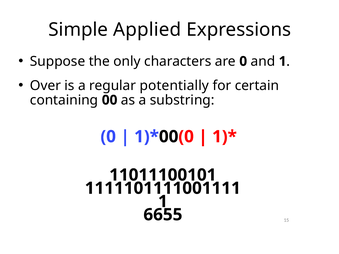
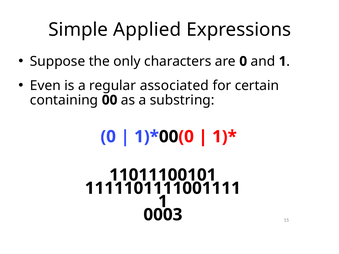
Over: Over -> Even (45, 86)
potentially: potentially -> associated (174, 86)
6655: 6655 -> 0003 (163, 215)
